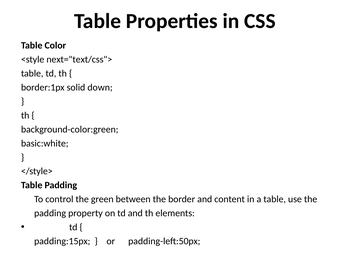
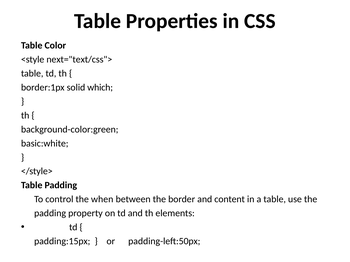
down: down -> which (100, 88)
green: green -> when (102, 200)
